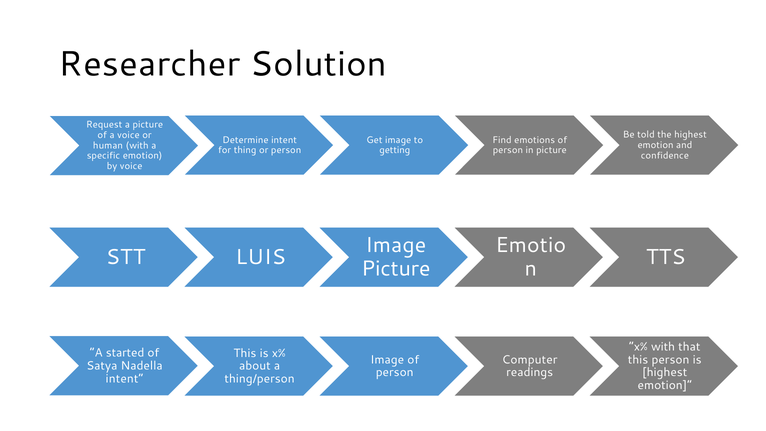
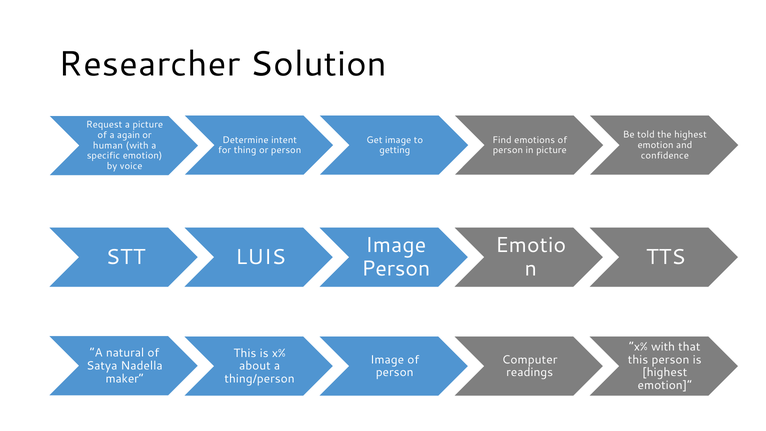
a voice: voice -> again (128, 135)
Picture: Picture -> Person (396, 269)
started: started -> natural (125, 353)
intent: intent -> maker (125, 378)
